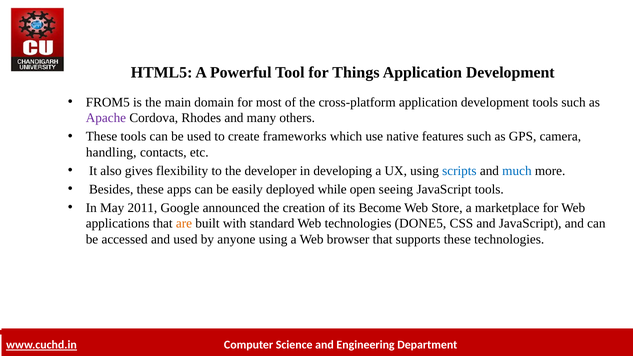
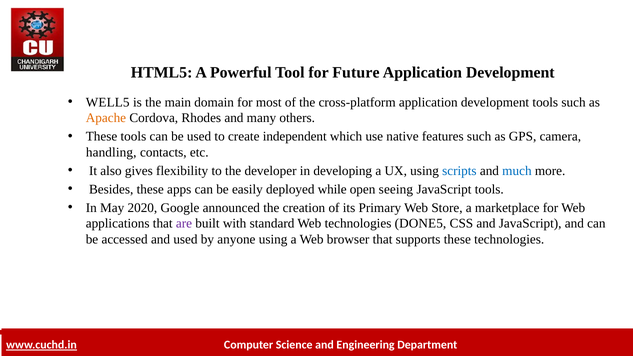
Things: Things -> Future (356, 72)
FROM5: FROM5 -> WELL5 (108, 102)
Apache colour: purple -> orange (106, 118)
frameworks: frameworks -> independent (295, 136)
2011: 2011 -> 2020 (142, 208)
Become: Become -> Primary (380, 208)
are colour: orange -> purple (184, 224)
